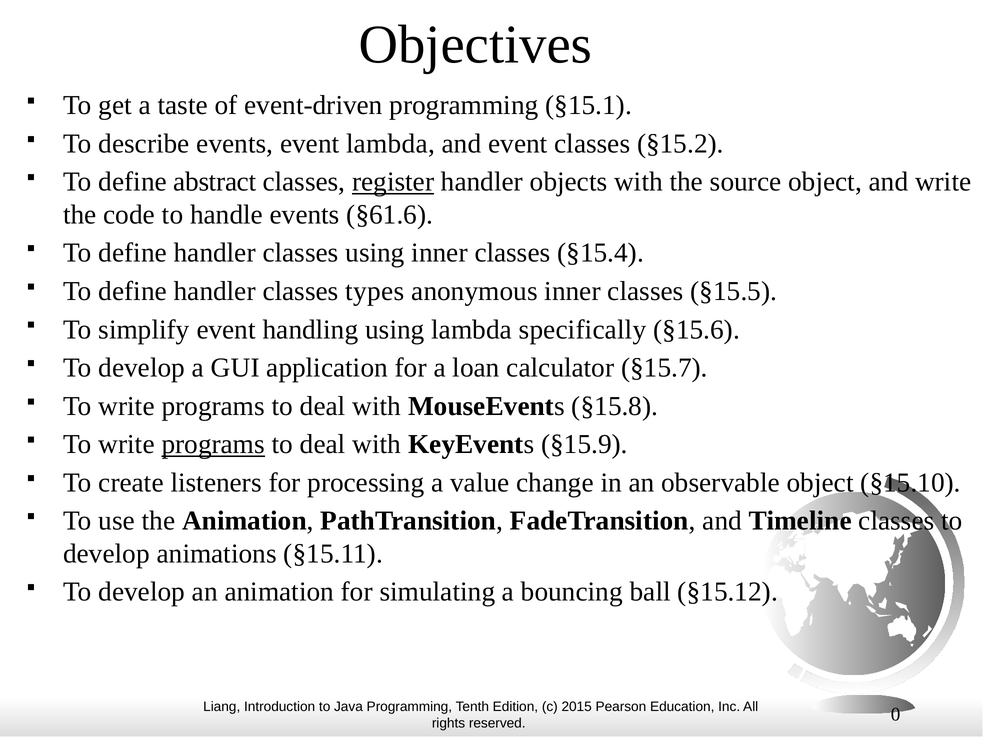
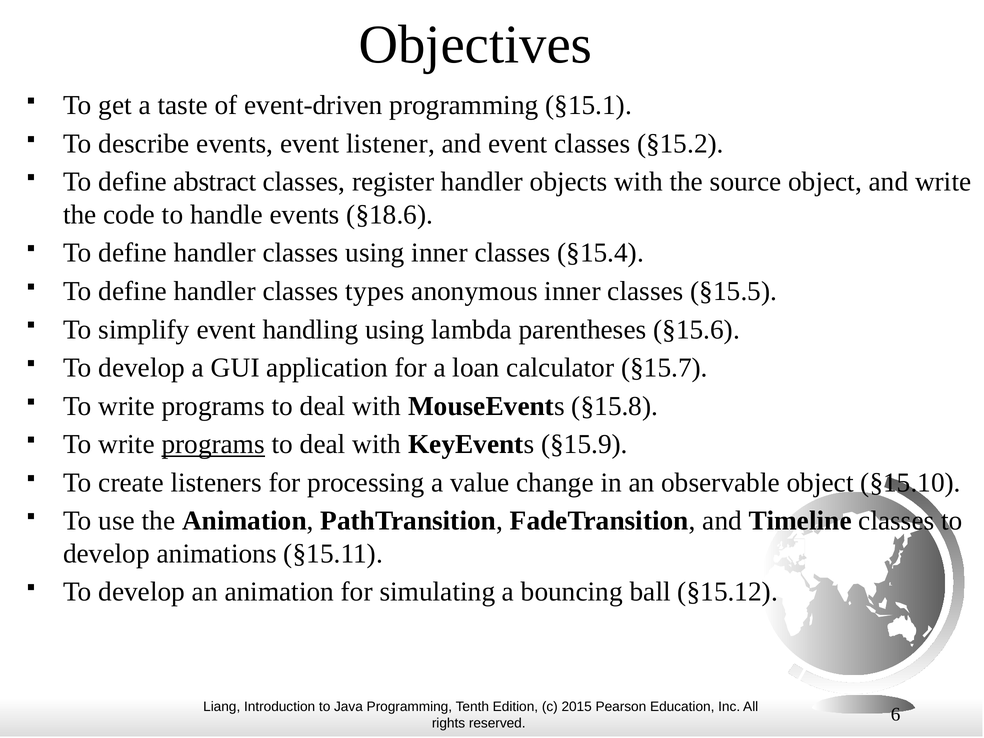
event lambda: lambda -> listener (391, 144)
register underline: present -> none (393, 182)
§61.6: §61.6 -> §18.6 (390, 215)
specifically: specifically -> parentheses (583, 329)
0: 0 -> 6 (896, 715)
